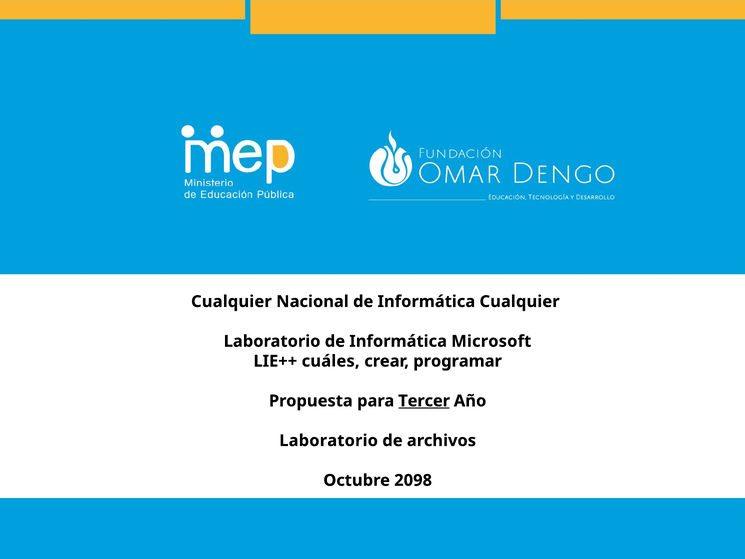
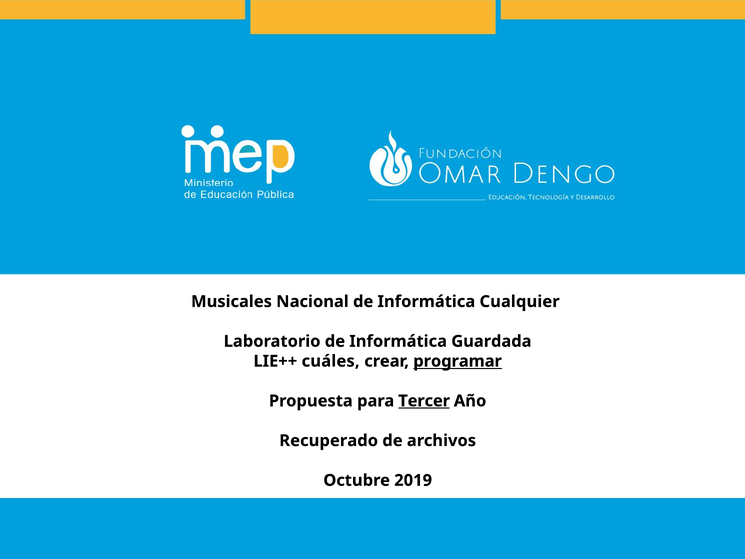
Cualquier: Cualquier -> Musicales (231, 301)
Microsoft: Microsoft -> Guardada (491, 341)
programar underline: none -> present (458, 361)
Laboratorio: Laboratorio -> Recuperado (329, 440)
2098: 2098 -> 2019 (413, 480)
